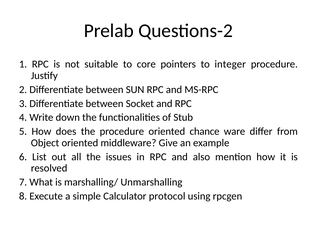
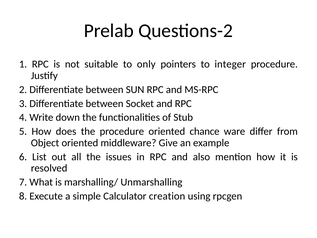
core: core -> only (146, 64)
protocol: protocol -> creation (167, 196)
